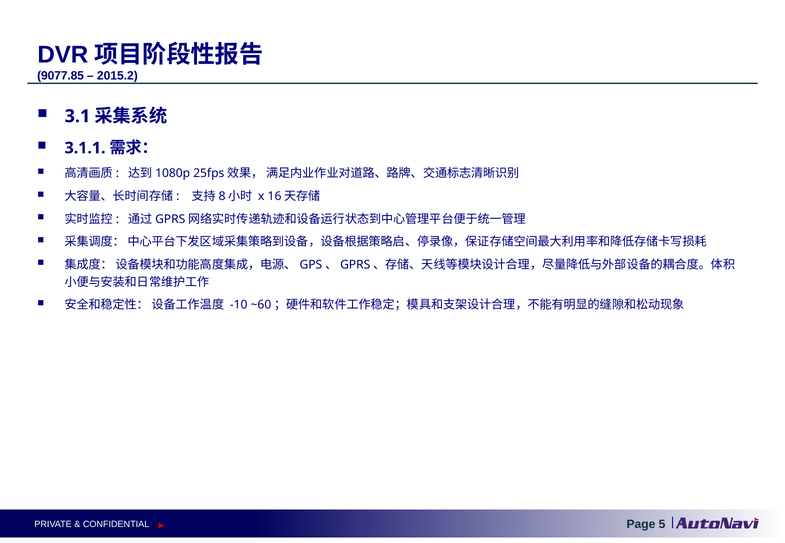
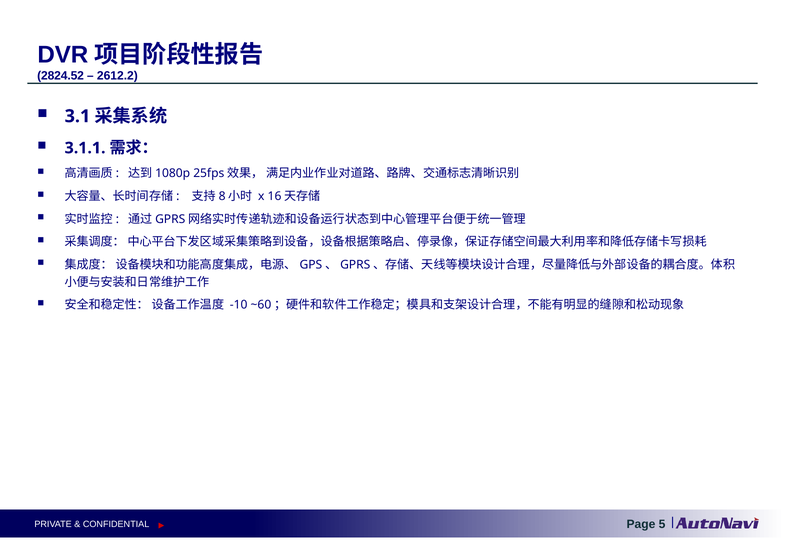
9077.85: 9077.85 -> 2824.52 (61, 76)
2015.2: 2015.2 -> 2612.2 (117, 76)
